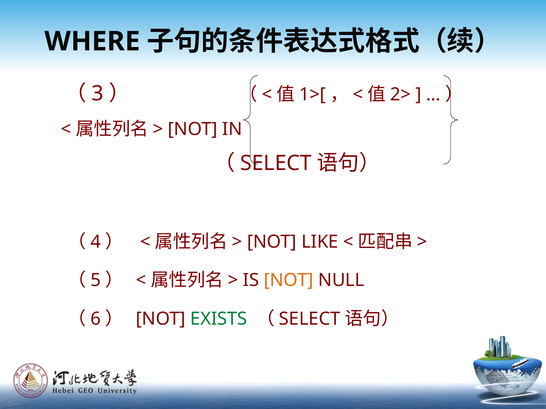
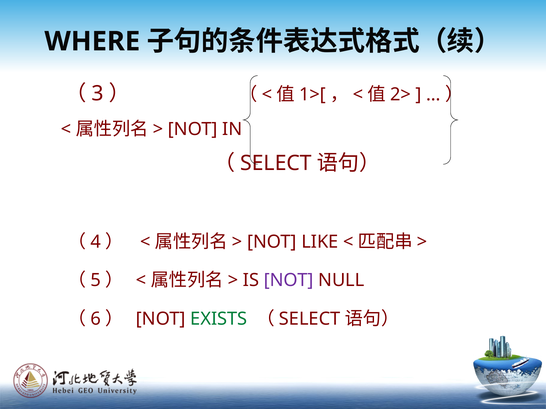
NOT colour: orange -> purple (289, 281)
